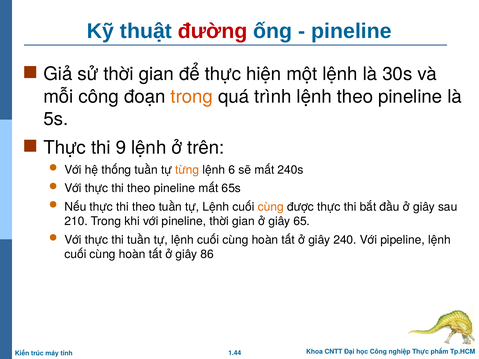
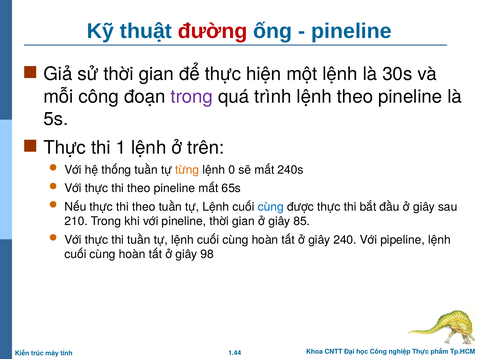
trong colour: orange -> purple (192, 97)
9: 9 -> 1 (121, 148)
6: 6 -> 0 (232, 170)
cùng colour: orange -> blue (271, 207)
65: 65 -> 85 (302, 221)
86: 86 -> 98 (207, 254)
